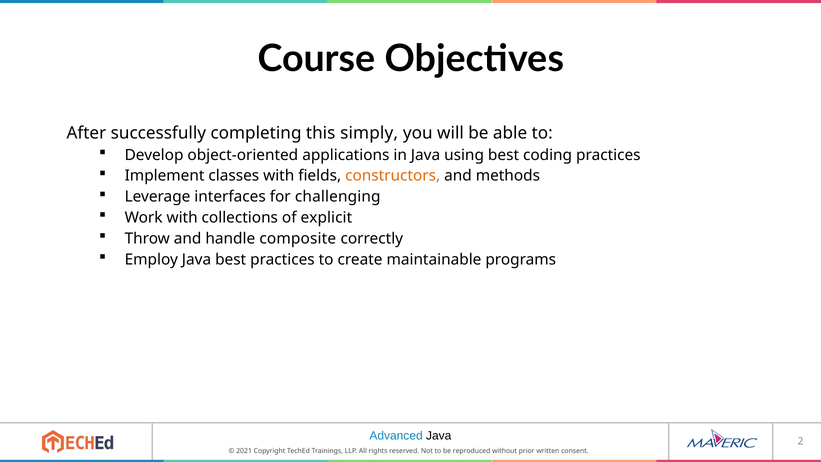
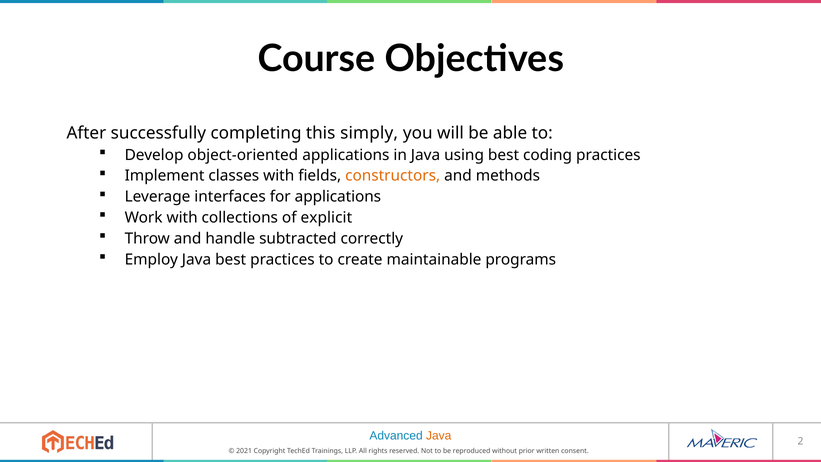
for challenging: challenging -> applications (338, 197)
composite: composite -> subtracted (298, 238)
Java colour: black -> orange (439, 436)
